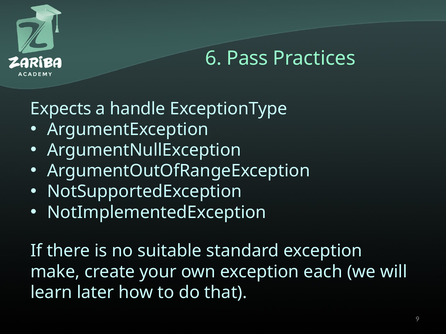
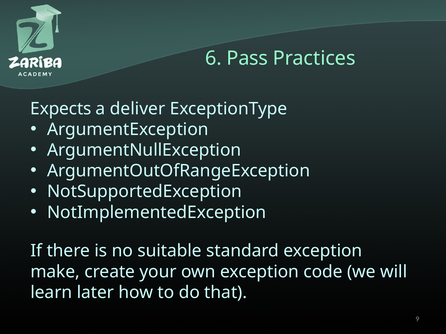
handle: handle -> deliver (138, 109)
each: each -> code (323, 272)
